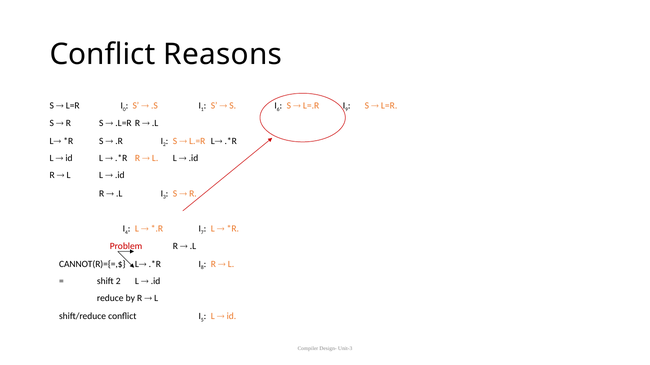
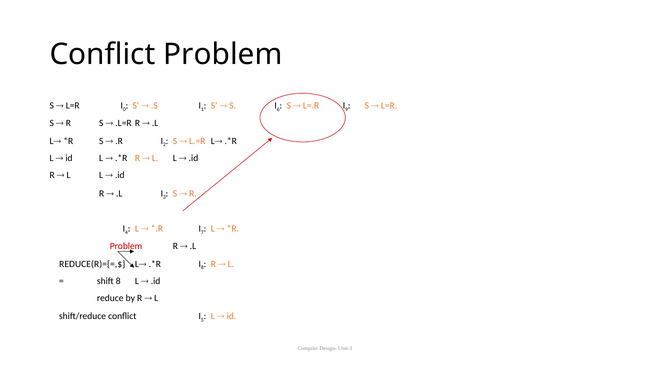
Conflict Reasons: Reasons -> Problem (223, 55)
CANNOT(R)={=,$: CANNOT(R)={=,$ -> REDUCE(R)={=,$ (92, 264)
shift 2: 2 -> 8 (118, 282)
